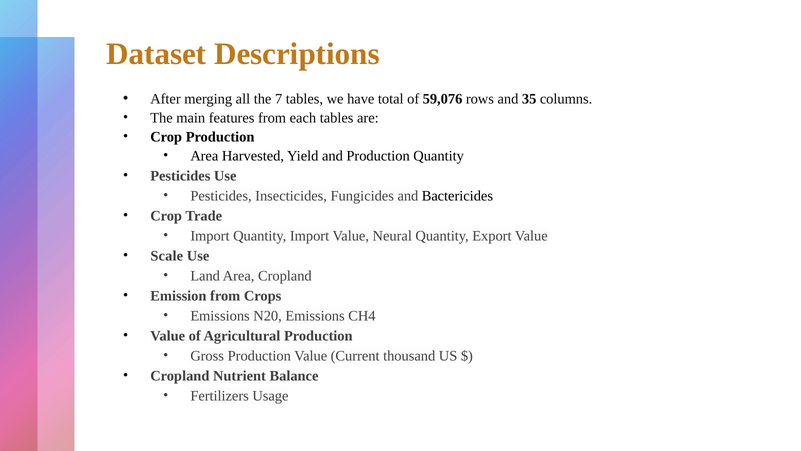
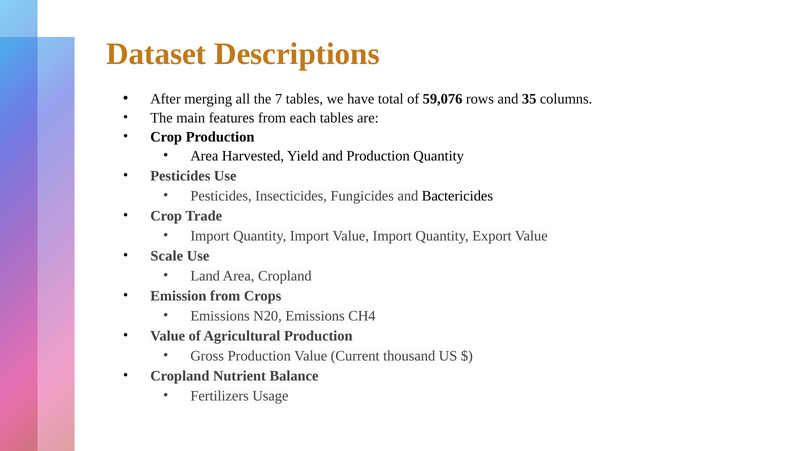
Value Neural: Neural -> Import (392, 236)
